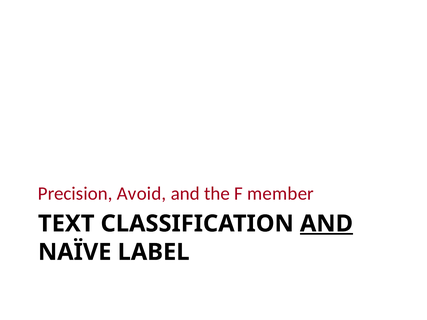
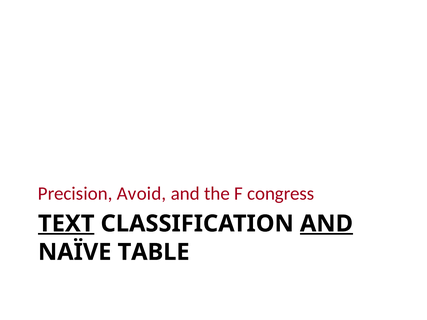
member: member -> congress (281, 194)
TEXT underline: none -> present (66, 224)
LABEL: LABEL -> TABLE (154, 252)
